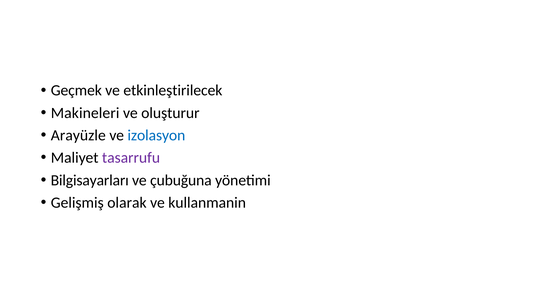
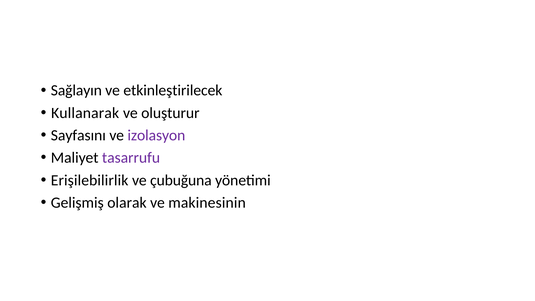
Geçmek: Geçmek -> Sağlayın (76, 90)
Makineleri: Makineleri -> Kullanarak (85, 113)
Arayüzle: Arayüzle -> Sayfasını (78, 135)
izolasyon colour: blue -> purple (156, 135)
Bilgisayarları: Bilgisayarları -> Erişilebilirlik (90, 180)
kullanmanin: kullanmanin -> makinesinin (207, 203)
